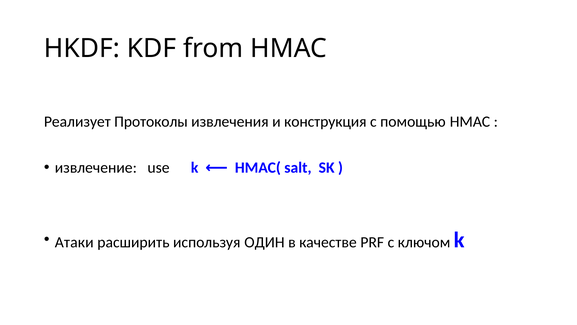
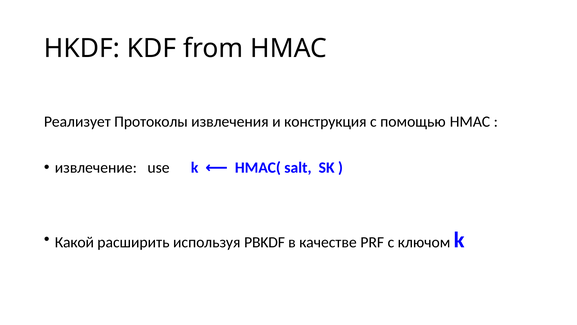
Атаки: Атаки -> Какой (74, 242)
ОДИН: ОДИН -> PBKDF (265, 242)
